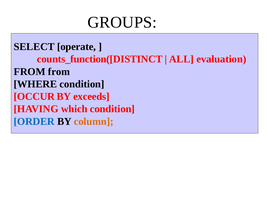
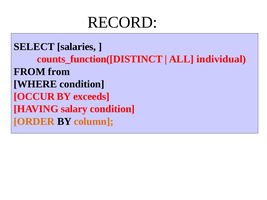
GROUPS: GROUPS -> RECORD (122, 22)
operate: operate -> salaries (76, 47)
evaluation: evaluation -> individual (221, 59)
which: which -> salary (74, 109)
ORDER colour: blue -> orange (34, 122)
